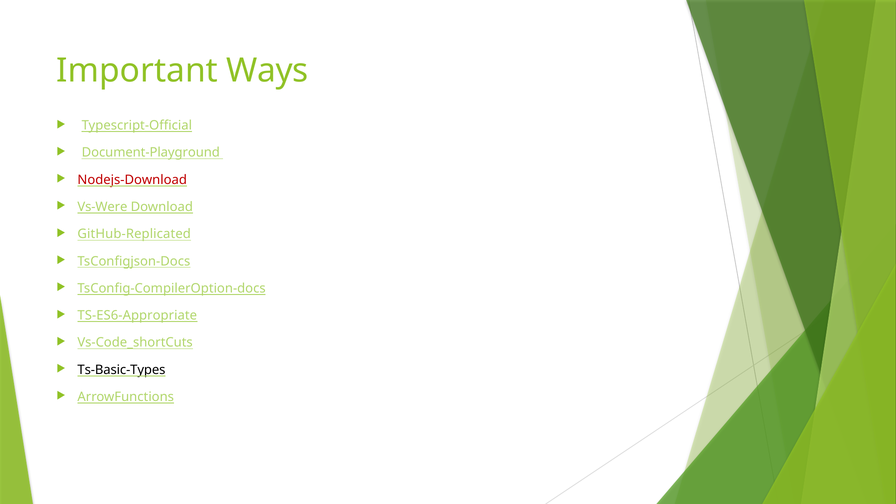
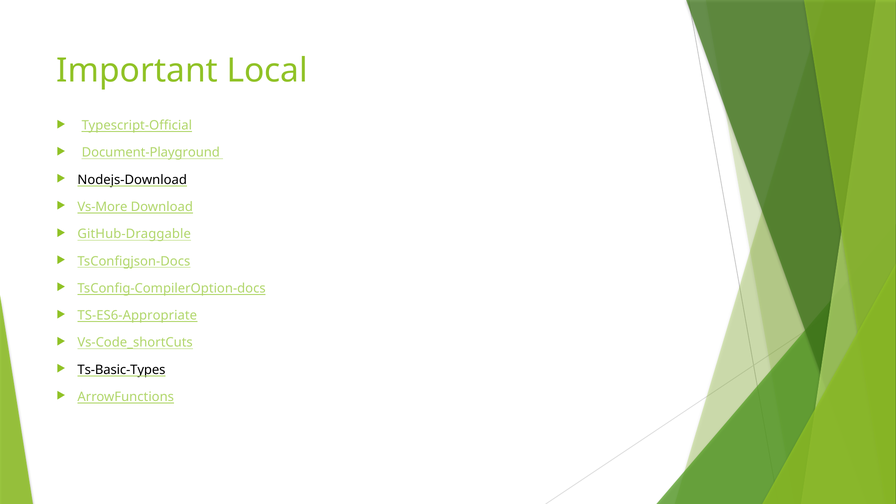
Ways: Ways -> Local (267, 71)
Nodejs-Download colour: red -> black (132, 180)
Vs-Were: Vs-Were -> Vs-More (102, 207)
GitHub-Replicated: GitHub-Replicated -> GitHub-Draggable (134, 234)
